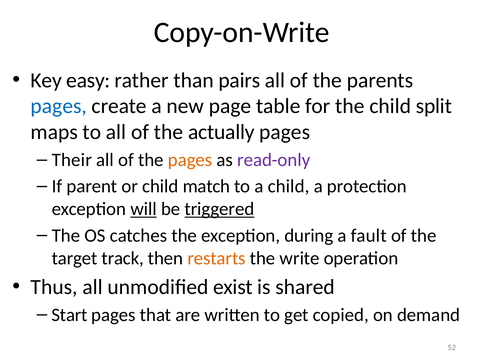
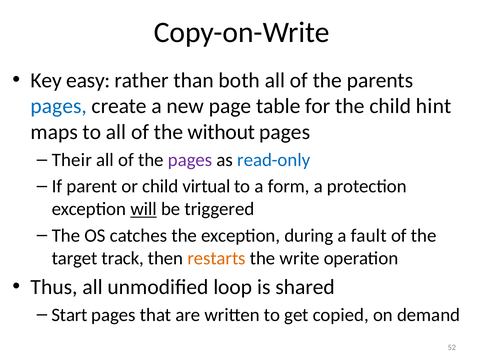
pairs: pairs -> both (239, 80)
split: split -> hint (434, 106)
actually: actually -> without (221, 132)
pages colour: orange -> purple (190, 160)
read-only colour: purple -> blue (274, 160)
match: match -> virtual (206, 186)
a child: child -> form (289, 186)
triggered underline: present -> none (219, 209)
exist: exist -> loop (233, 287)
